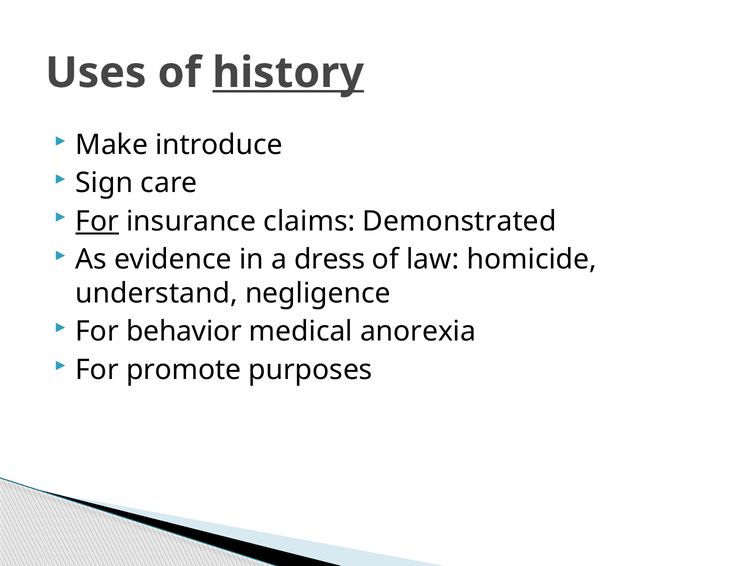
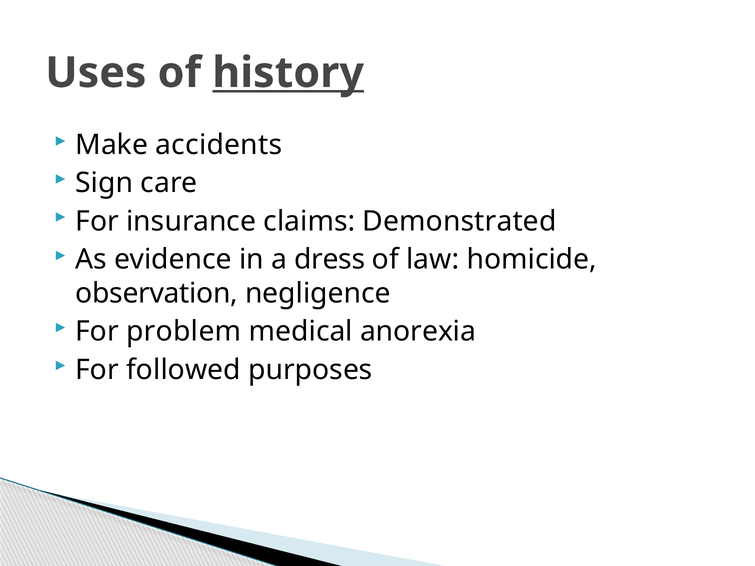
introduce: introduce -> accidents (219, 145)
For underline: present -> none (97, 221)
understand: understand -> observation (157, 294)
behavior: behavior -> problem (184, 332)
promote: promote -> followed (184, 370)
